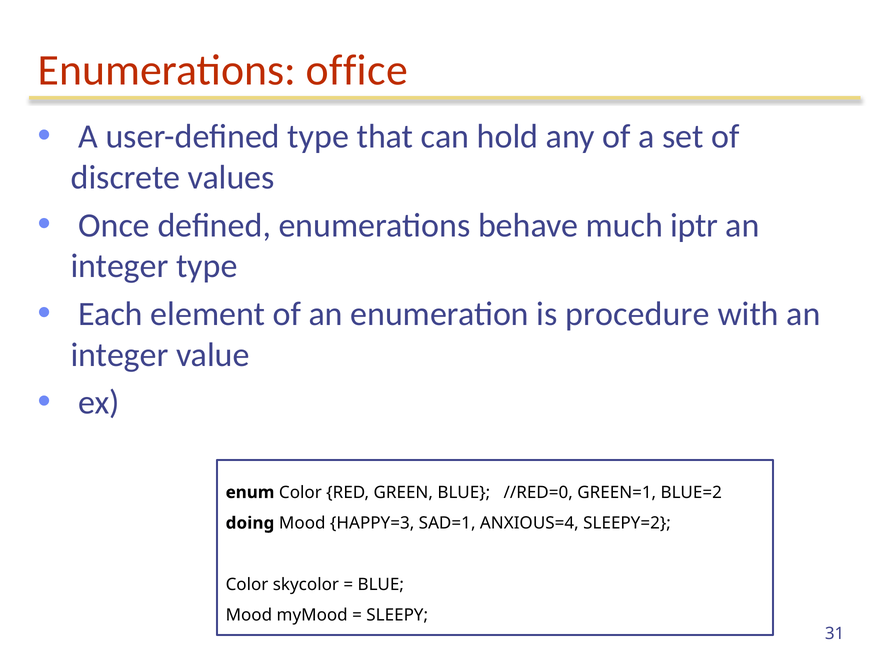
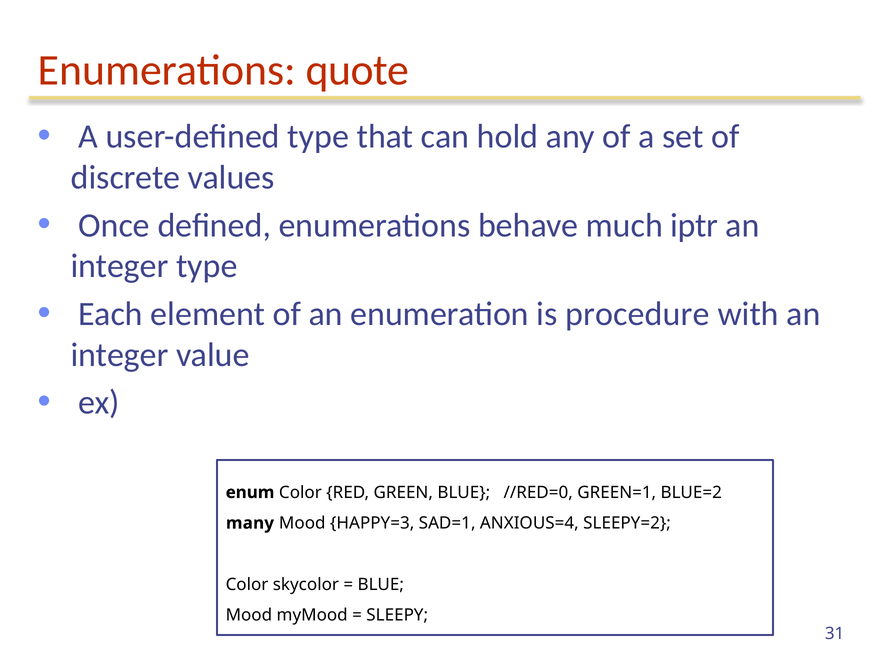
office: office -> quote (357, 70)
doing: doing -> many (250, 522)
